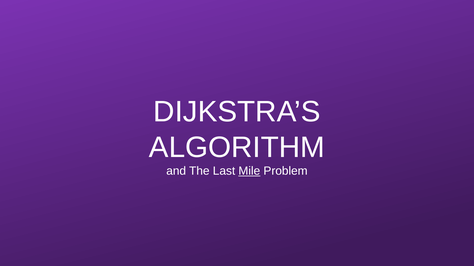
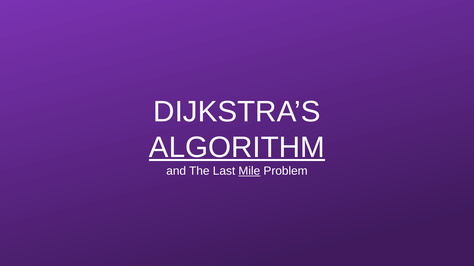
ALGORITHM underline: none -> present (237, 148)
